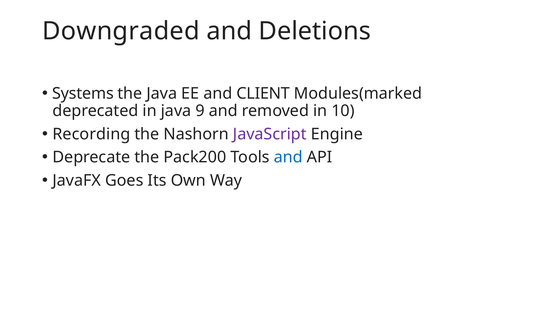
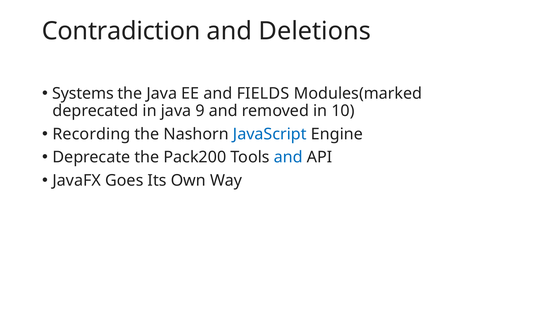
Downgraded: Downgraded -> Contradiction (121, 31)
CLIENT: CLIENT -> FIELDS (263, 93)
JavaScript colour: purple -> blue (270, 134)
